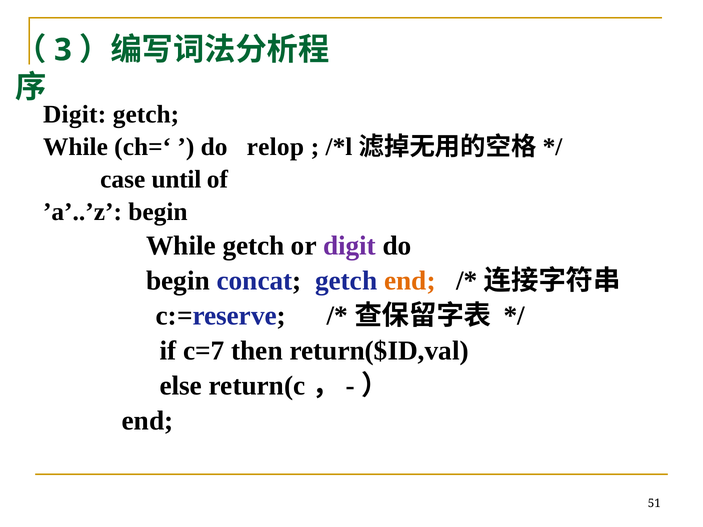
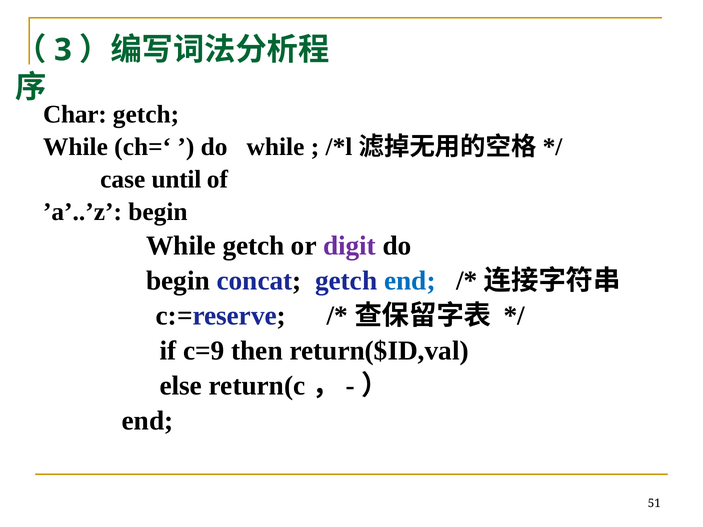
Digit: Digit -> Char (75, 115)
do relop: relop -> while (275, 147)
end colour: orange -> blue (410, 281)
c=7: c=7 -> c=9 (204, 351)
